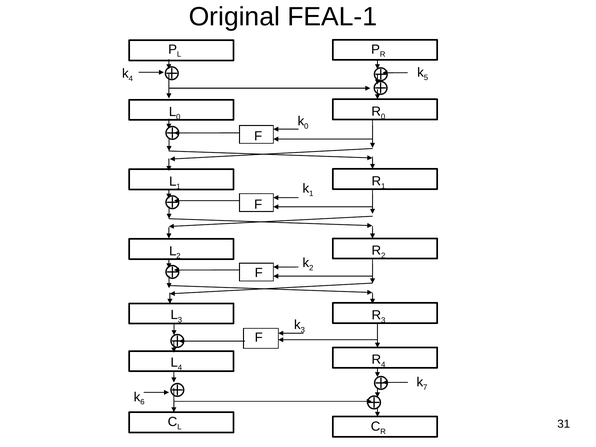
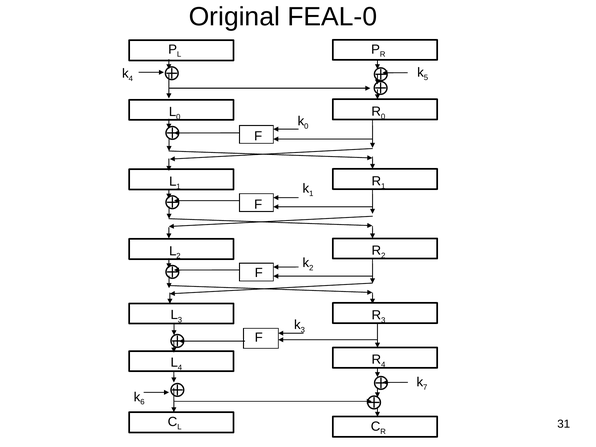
FEAL-1: FEAL-1 -> FEAL-0 (332, 17)
